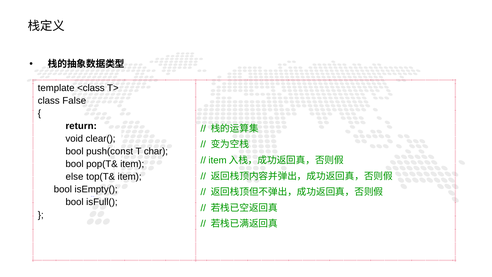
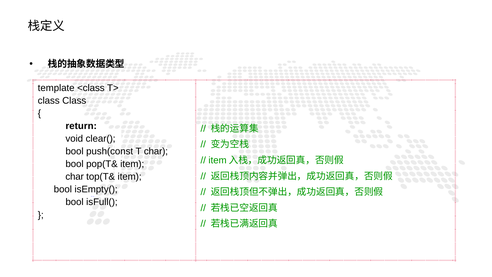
class False: False -> Class (74, 101)
else: else -> char (75, 177)
